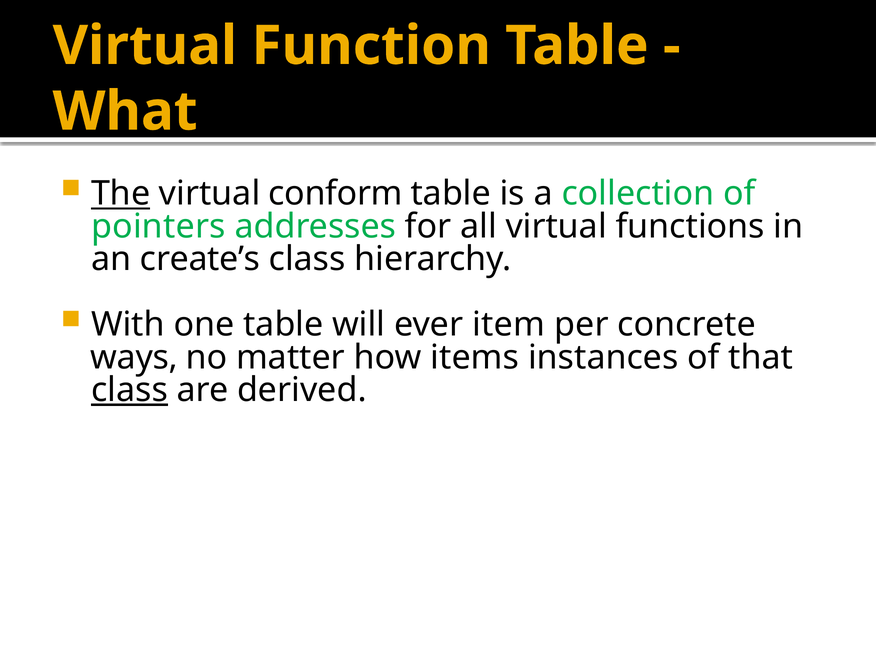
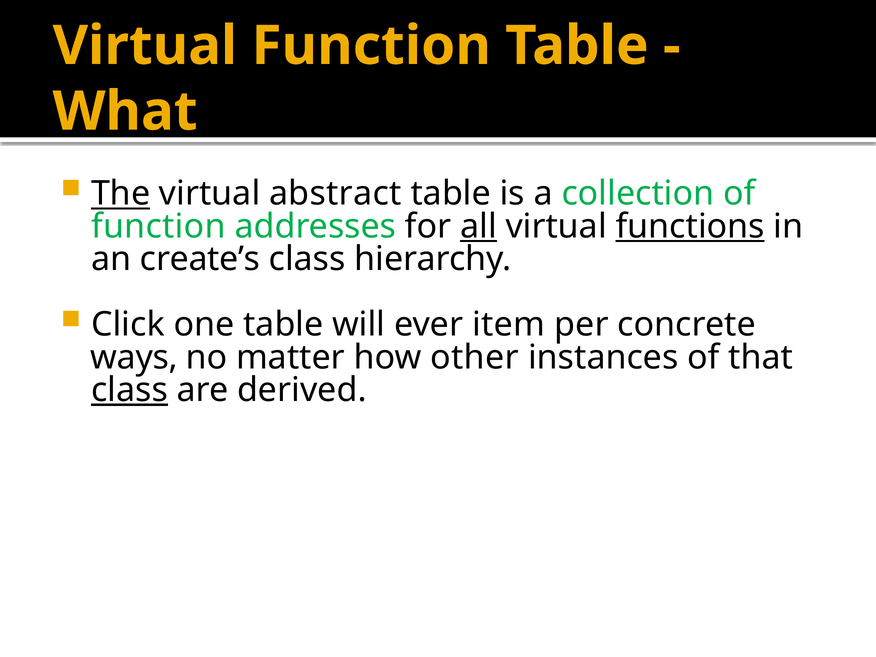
conform: conform -> abstract (335, 194)
pointers: pointers -> function (158, 226)
all underline: none -> present (478, 226)
functions underline: none -> present (690, 226)
With: With -> Click (128, 325)
items: items -> other (475, 357)
